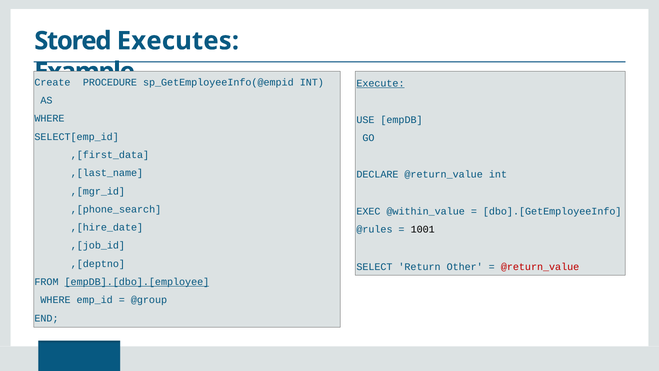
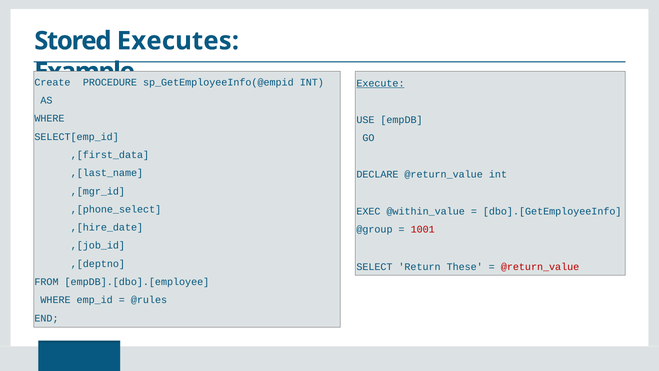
,[phone_search: ,[phone_search -> ,[phone_select (116, 209)
@rules: @rules -> @group (375, 229)
1001 colour: black -> red (423, 229)
Other: Other -> These (465, 267)
empDB].[dbo].[employee underline: present -> none (137, 282)
@group: @group -> @rules (149, 300)
